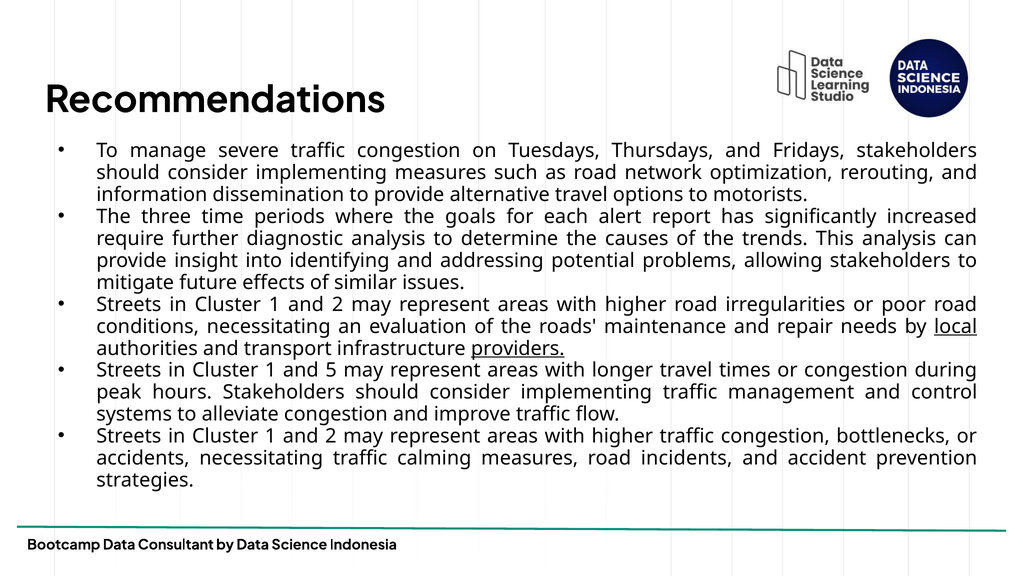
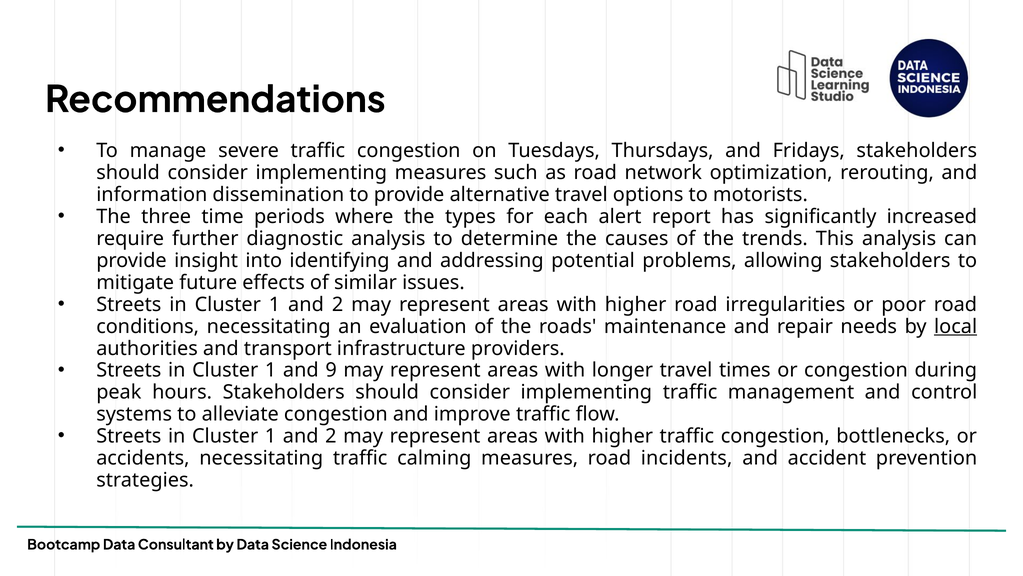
goals: goals -> types (470, 216)
providers underline: present -> none (518, 348)
5: 5 -> 9 (331, 370)
